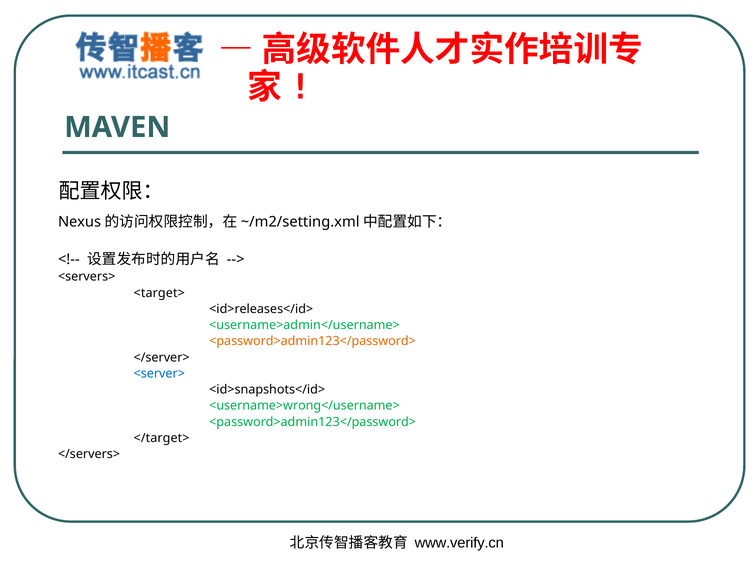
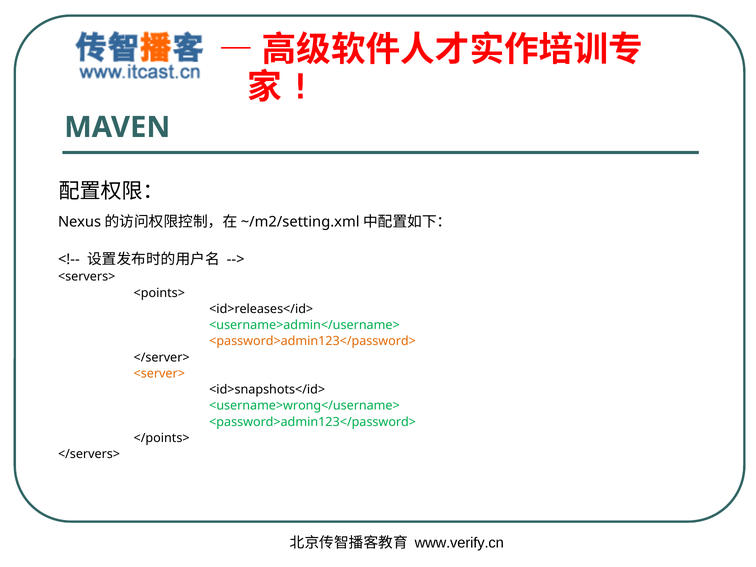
<target>: <target> -> <points> (159, 293)
<server> colour: blue -> orange (159, 374)
</target>: </target> -> </points> (162, 438)
